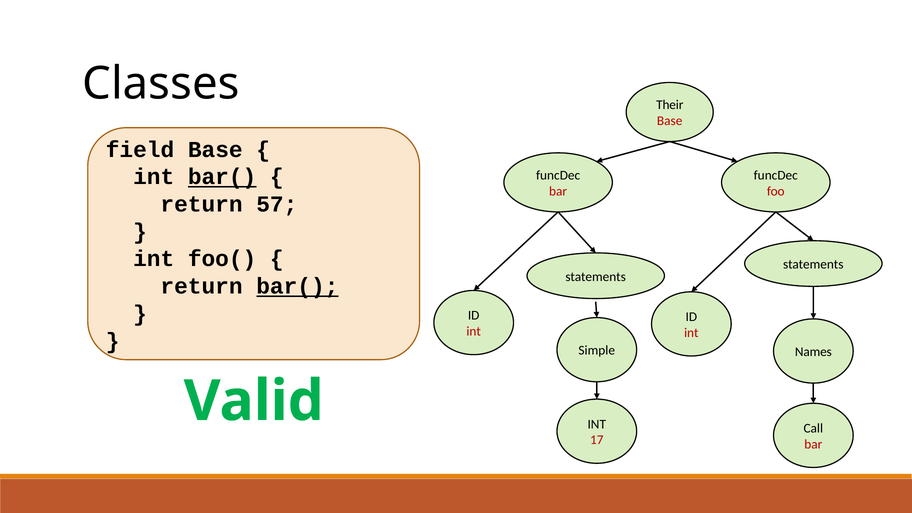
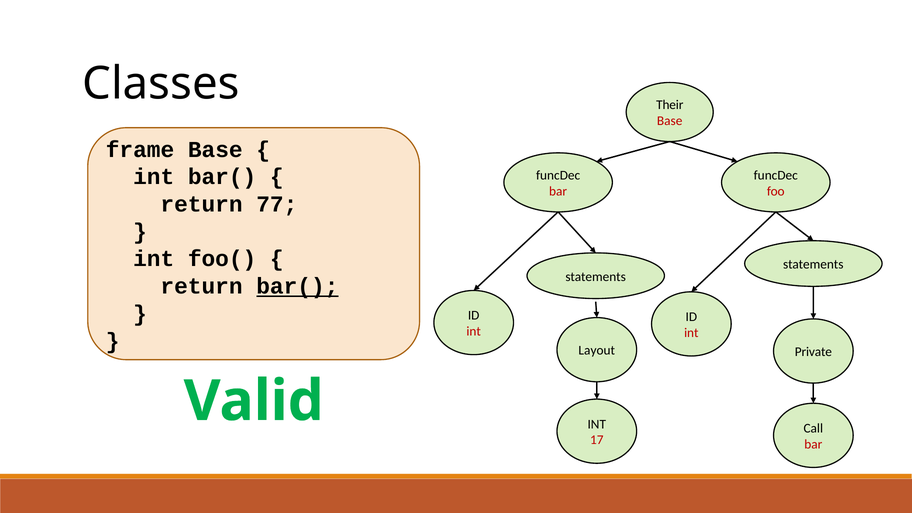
field: field -> frame (140, 149)
bar( underline: present -> none (222, 177)
57: 57 -> 77 (277, 204)
Simple: Simple -> Layout (597, 351)
Names: Names -> Private (813, 352)
